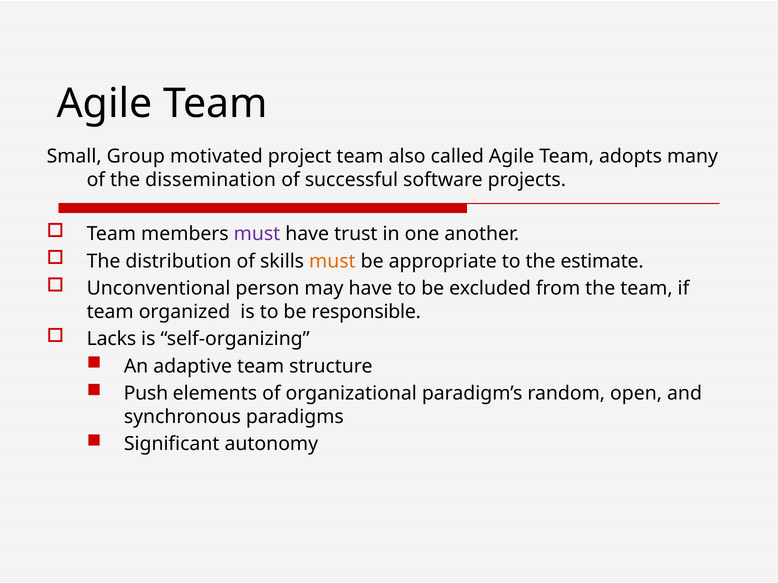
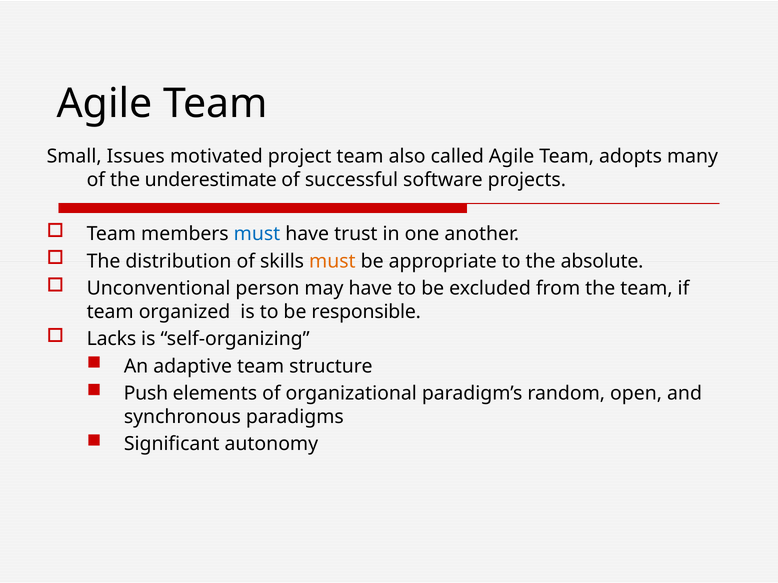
Group: Group -> Issues (136, 156)
dissemination: dissemination -> underestimate (211, 180)
must colour: purple -> blue (257, 234)
estimate: estimate -> absolute (602, 261)
